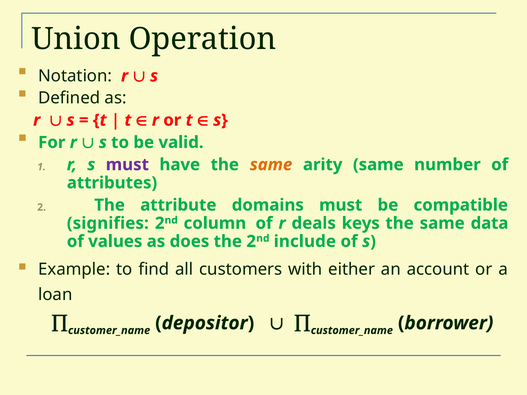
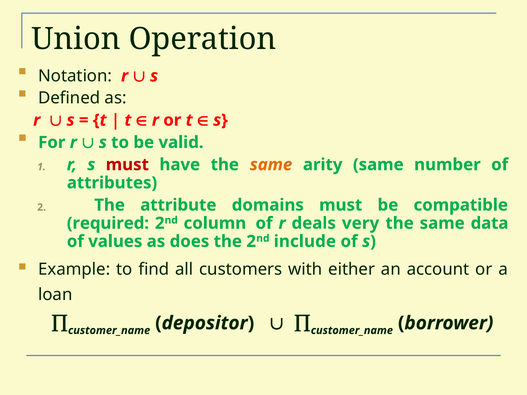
must colour: purple -> red (127, 165)
signifies: signifies -> required (108, 223)
keys: keys -> very (361, 223)
